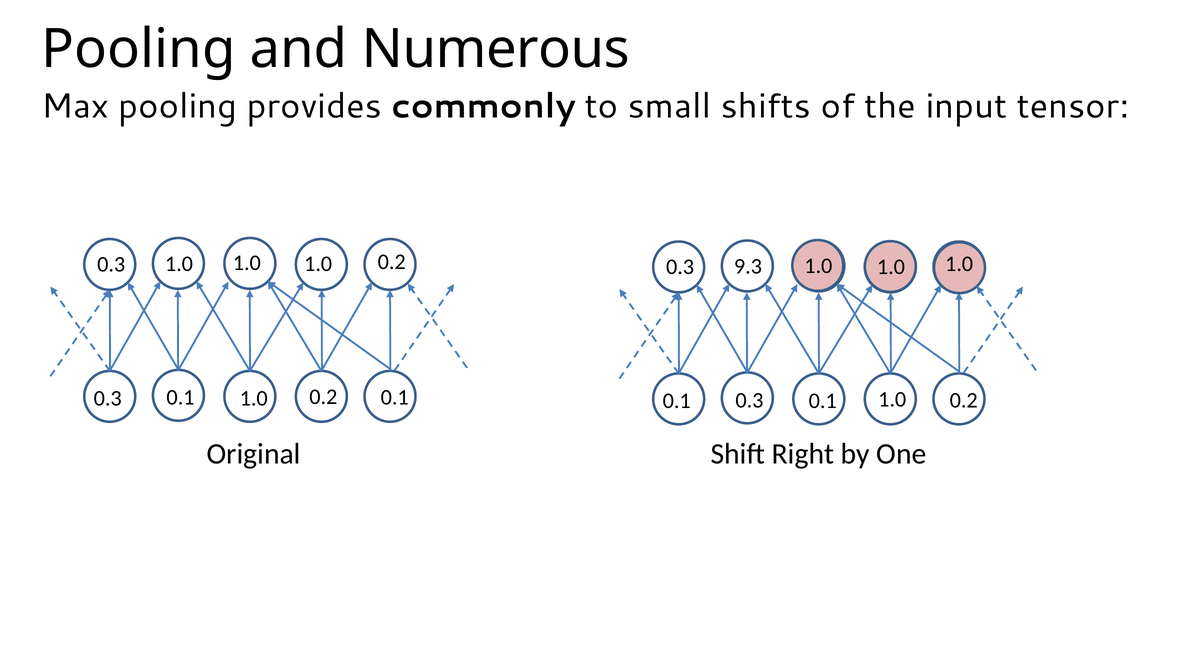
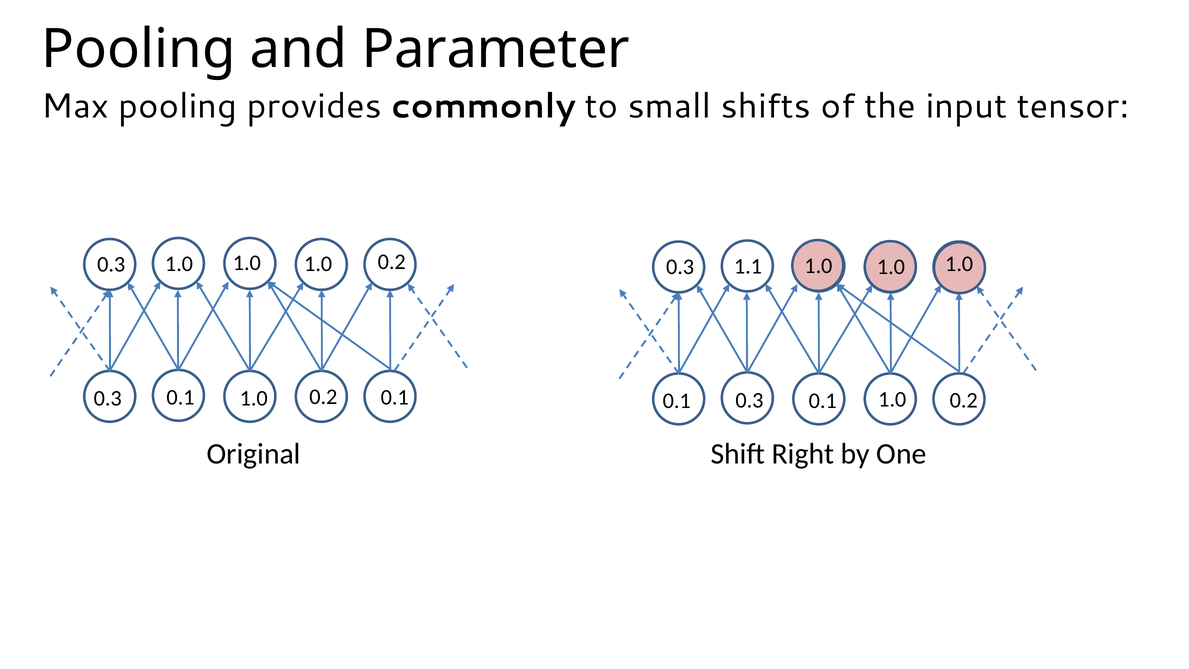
Numerous: Numerous -> Parameter (496, 49)
9.3: 9.3 -> 1.1 (748, 266)
